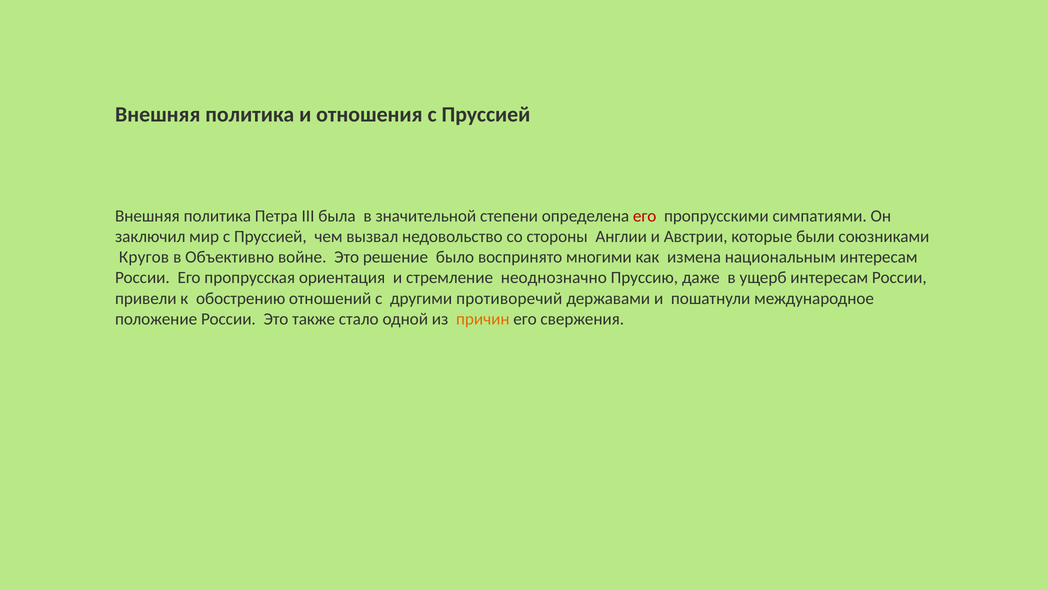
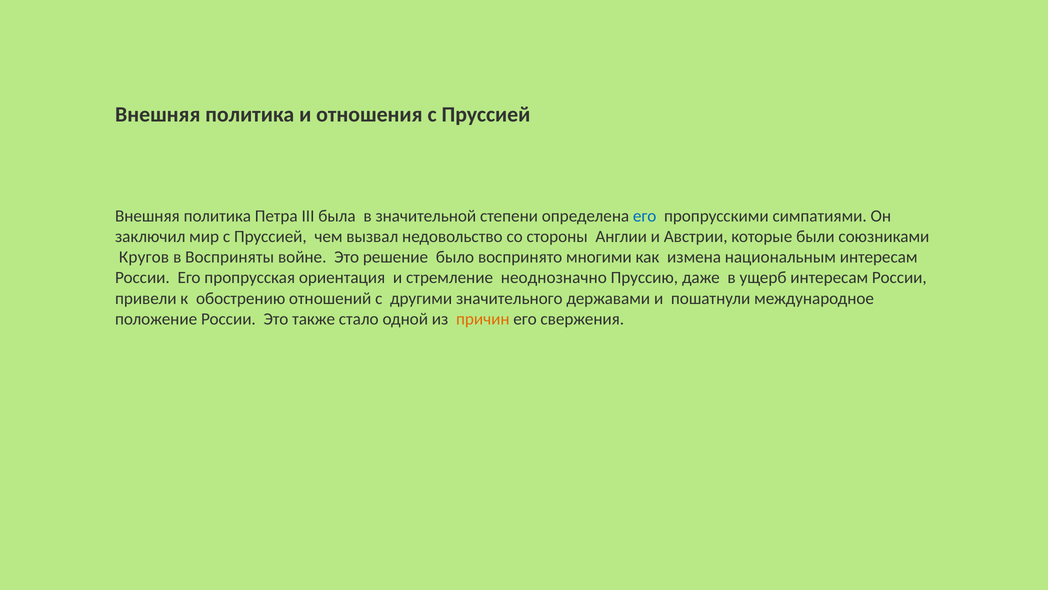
его colour: red -> blue (645, 216)
Объективно: Объективно -> Восприняты (230, 257)
противоречий: противоречий -> значительного (509, 298)
